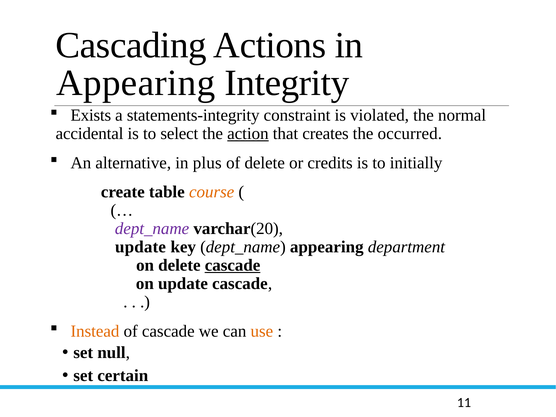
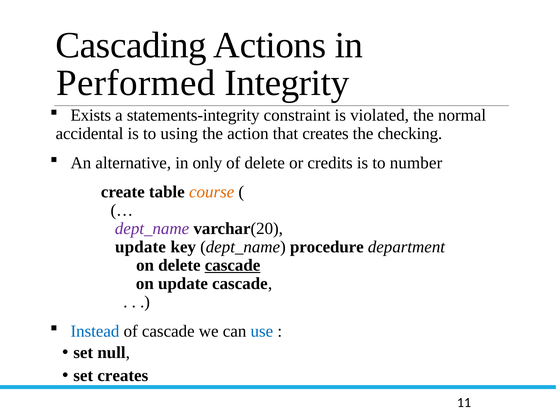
Appearing: Appearing -> Performed (136, 83)
select: select -> using (179, 134)
action underline: present -> none (248, 134)
occurred: occurred -> checking (410, 134)
plus: plus -> only (207, 163)
initially: initially -> number (416, 163)
dept_name appearing: appearing -> procedure (327, 247)
Instead colour: orange -> blue (95, 331)
use colour: orange -> blue (262, 331)
set certain: certain -> creates (123, 376)
